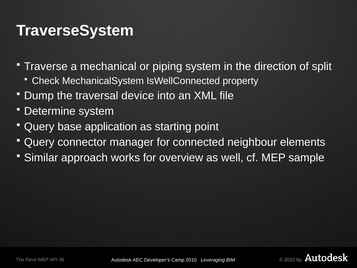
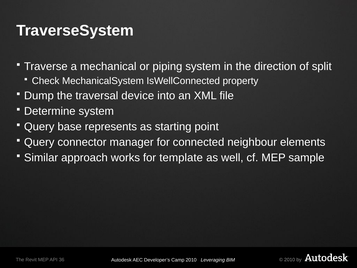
application: application -> represents (111, 127)
overview: overview -> template (181, 158)
